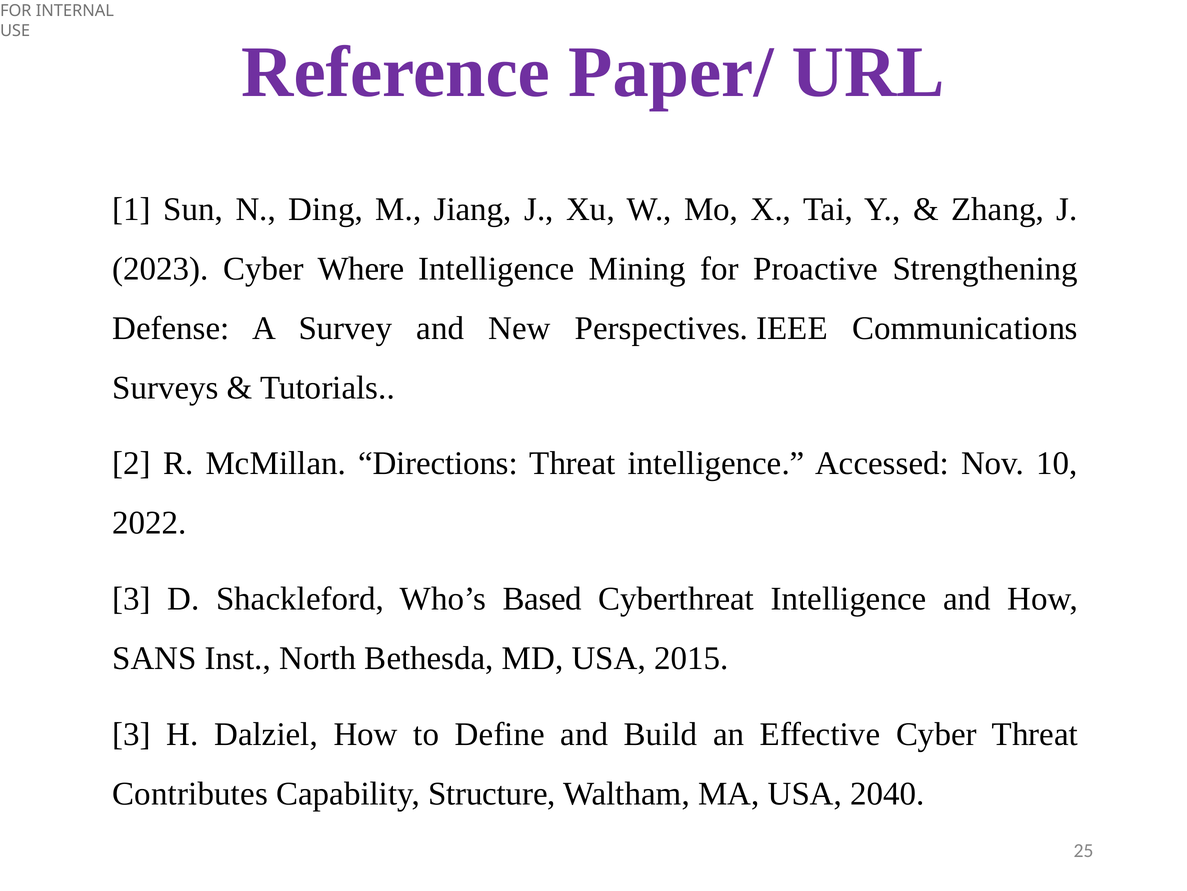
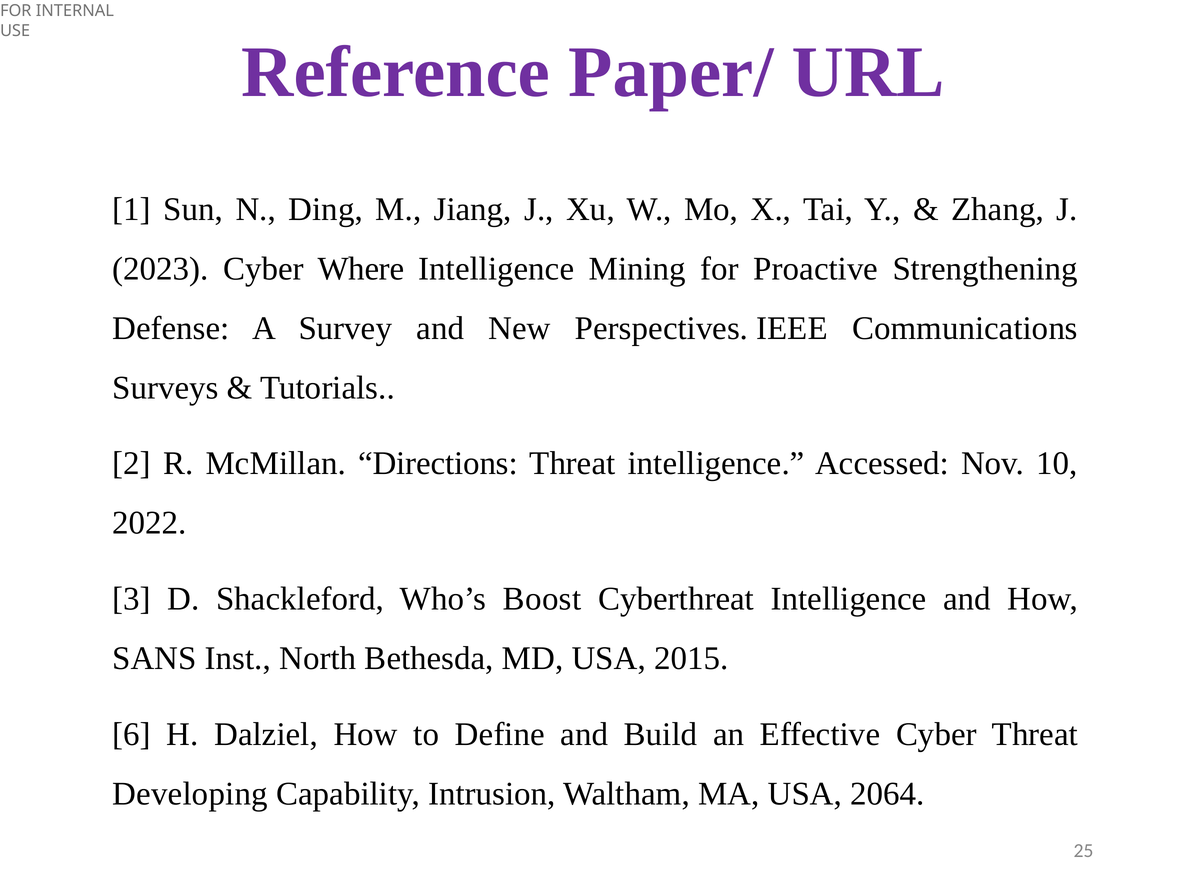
Based: Based -> Boost (542, 598)
3: 3 -> 6 (132, 734)
Contributes: Contributes -> Developing (190, 793)
Structure: Structure -> Intrusion (492, 793)
2040: 2040 -> 2064 (887, 793)
